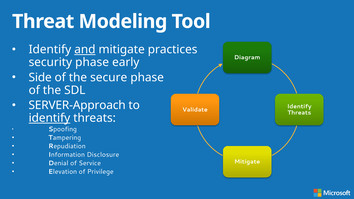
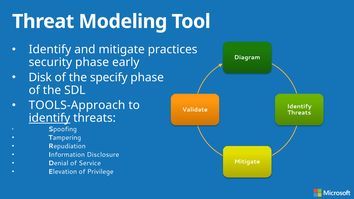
and underline: present -> none (85, 50)
Side: Side -> Disk (40, 77)
secure: secure -> specify (109, 77)
SERVER-Approach: SERVER-Approach -> TOOLS-Approach (77, 105)
